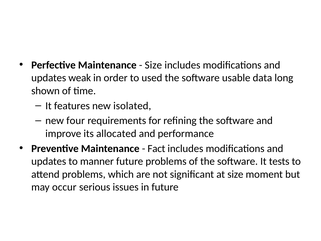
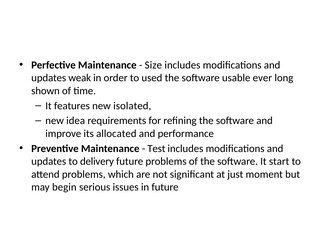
data: data -> ever (262, 78)
four: four -> idea (76, 121)
Fact: Fact -> Test (156, 148)
manner: manner -> delivery (97, 161)
tests: tests -> start (279, 161)
at size: size -> just (235, 174)
occur: occur -> begin (64, 187)
